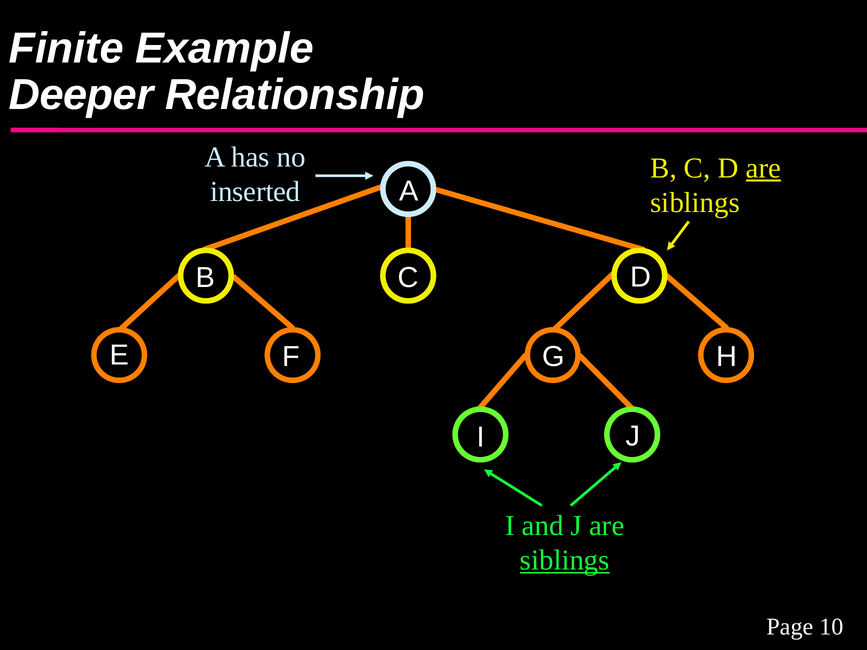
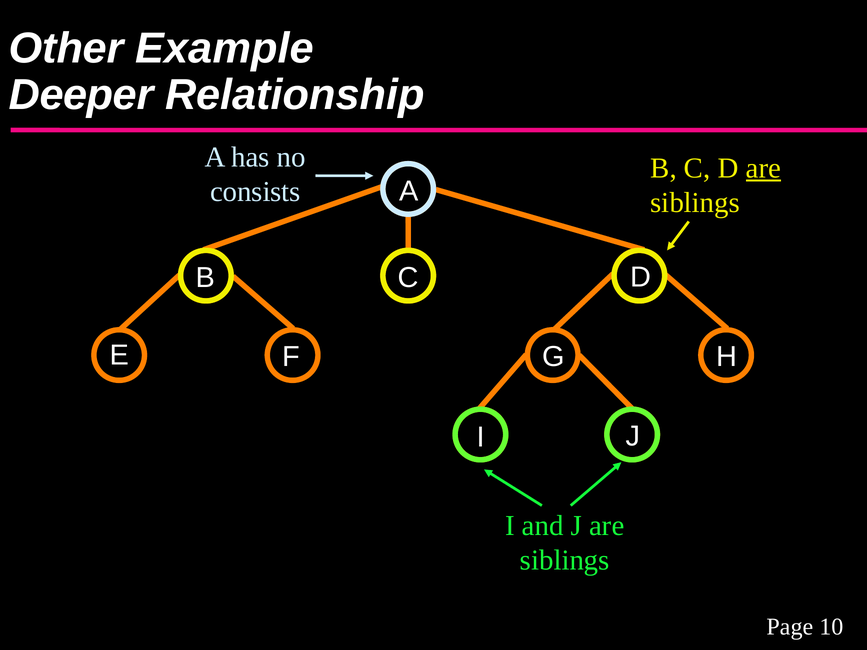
Finite: Finite -> Other (66, 49)
inserted: inserted -> consists (255, 192)
siblings underline: present -> none (565, 560)
